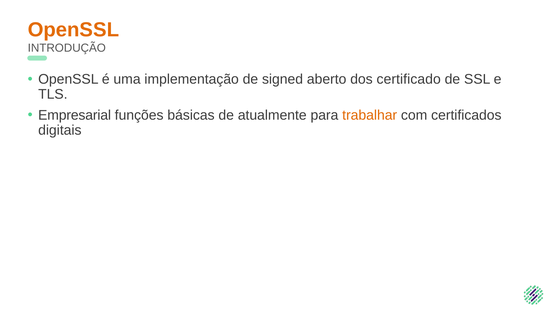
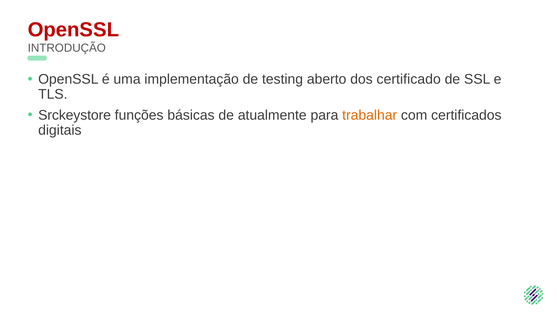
OpenSSL colour: orange -> red (73, 30)
signed: signed -> testing (283, 79)
Empresarial: Empresarial -> Srckeystore (75, 115)
